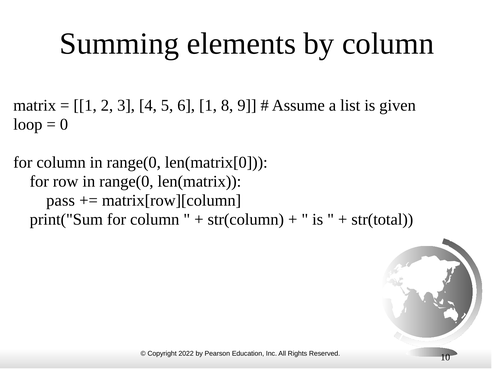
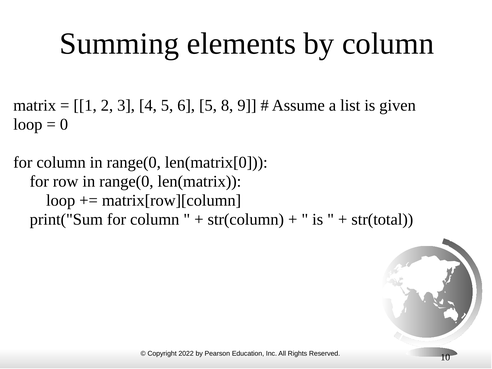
6 1: 1 -> 5 (208, 105)
pass: pass -> loop (61, 200)
